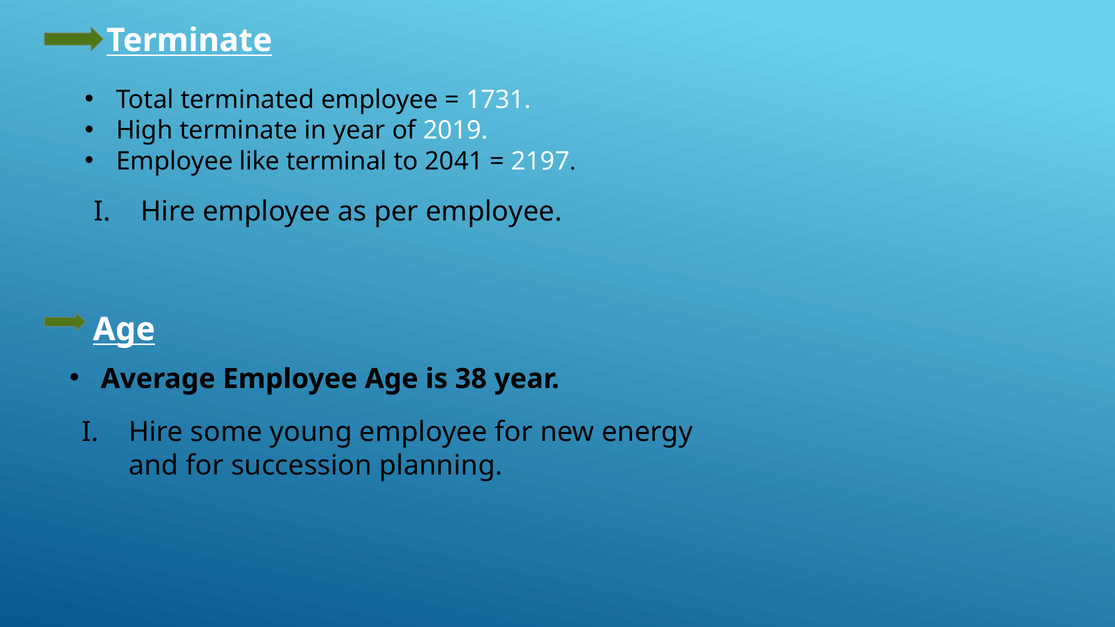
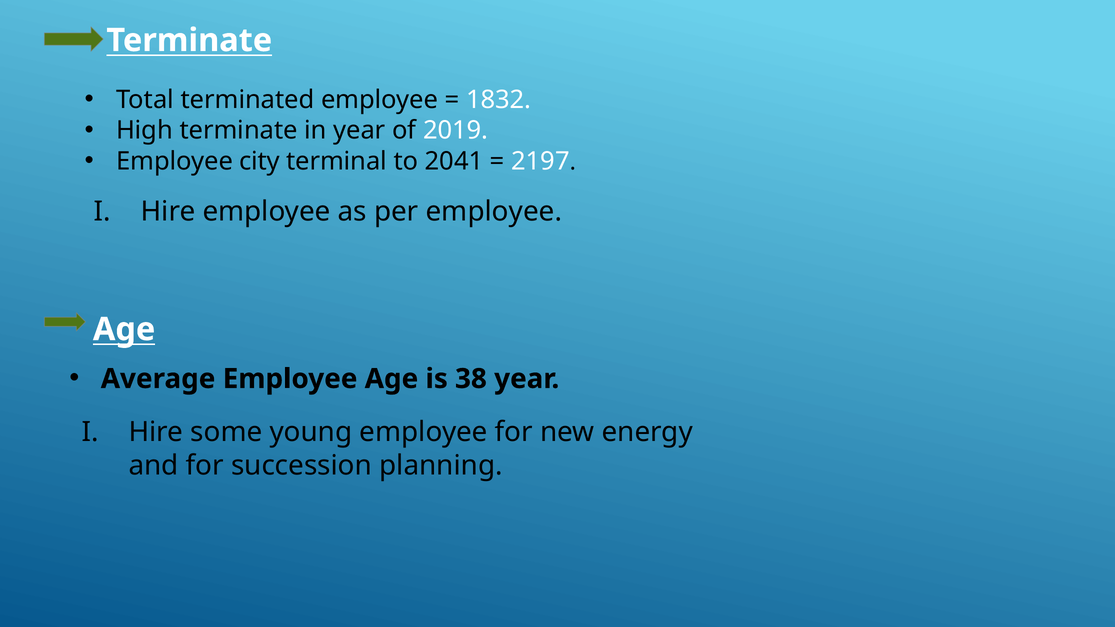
1731: 1731 -> 1832 (499, 100)
like: like -> city (260, 161)
